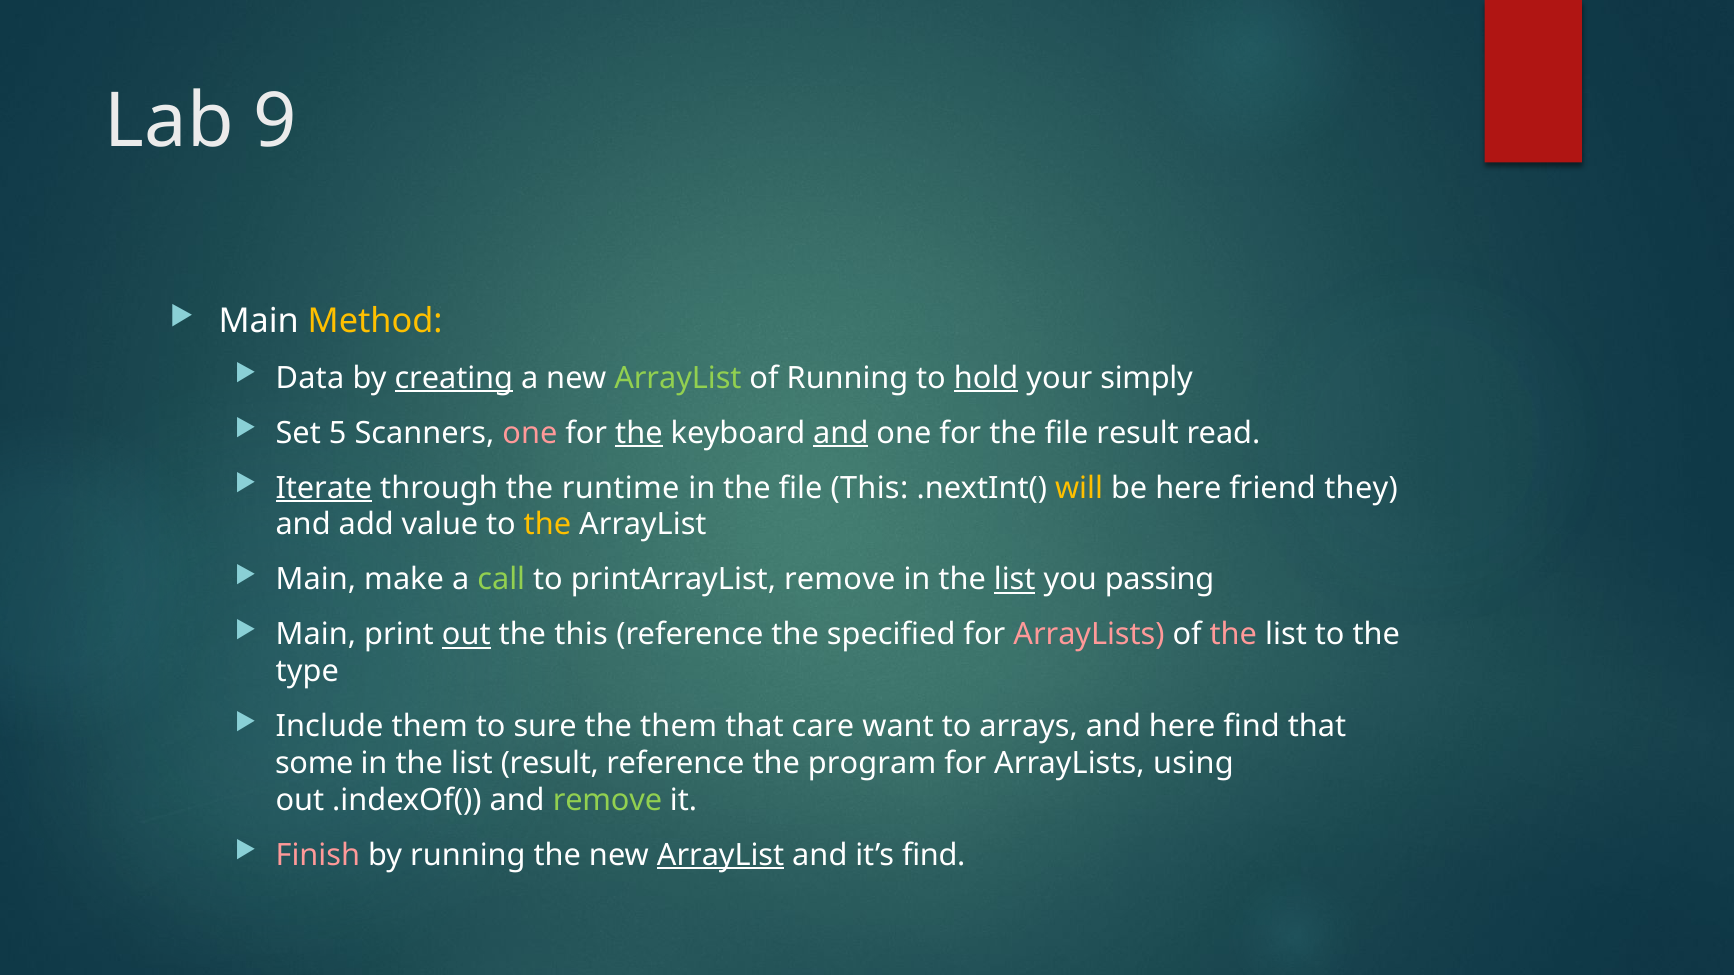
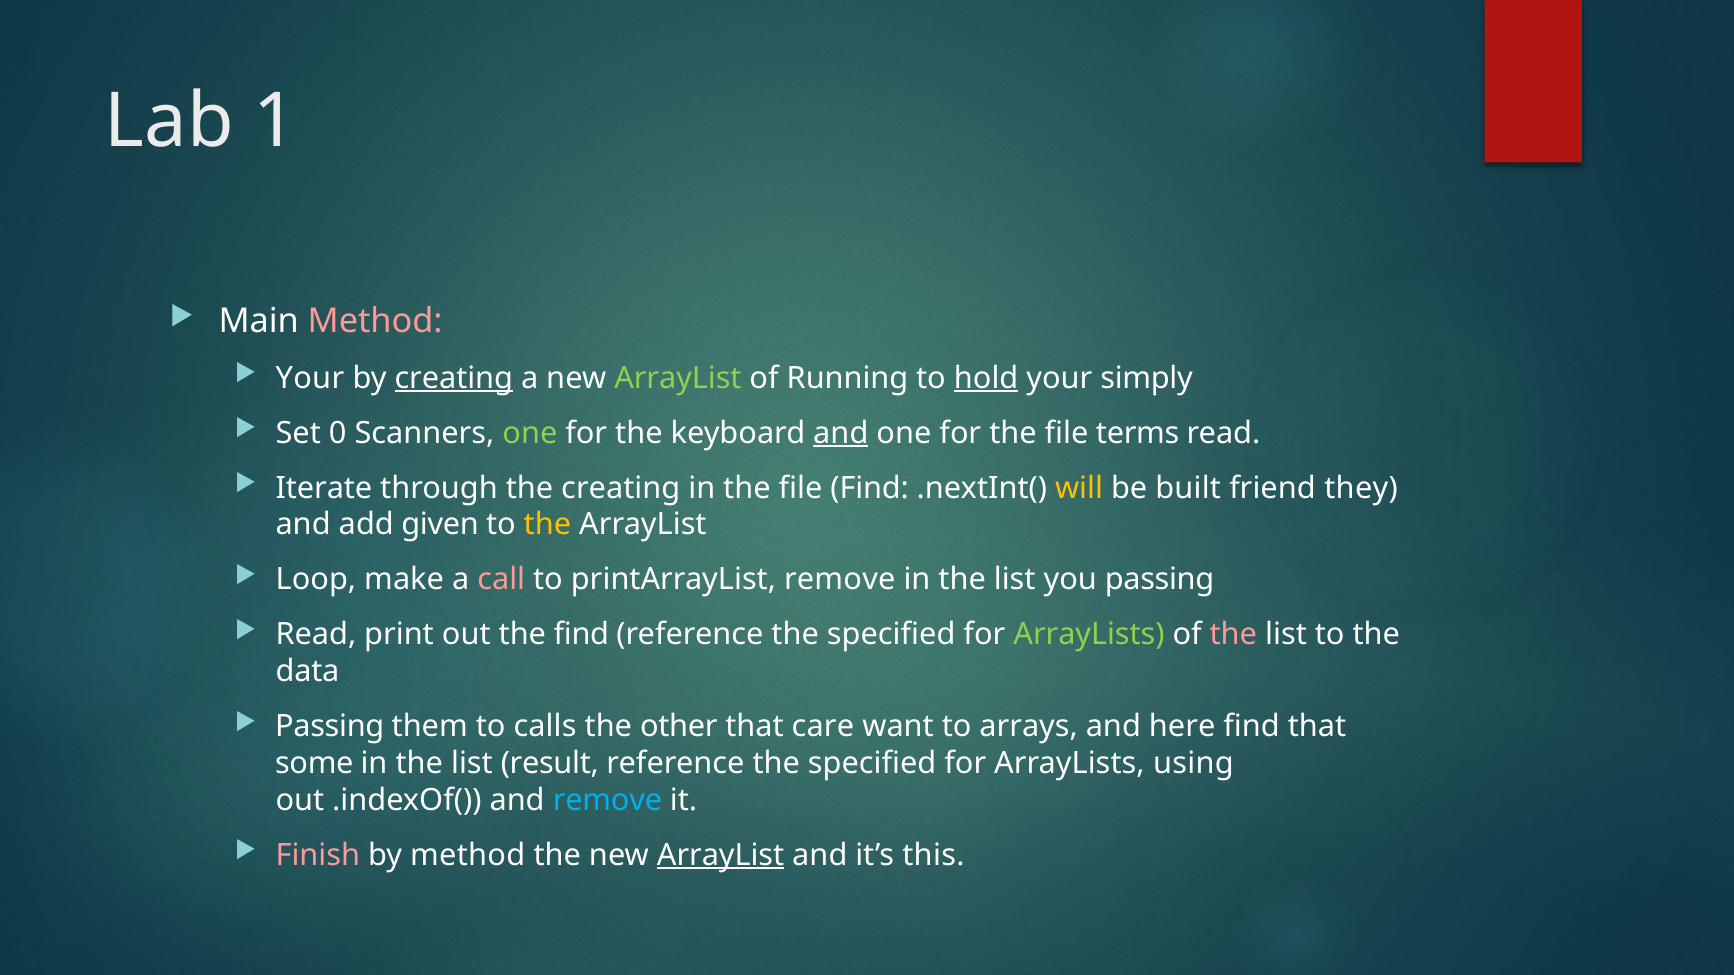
9: 9 -> 1 (275, 122)
Method colour: yellow -> pink (375, 321)
Data: Data -> Your (310, 378)
5: 5 -> 0 (338, 433)
one colour: pink -> light green (530, 433)
the underline: present -> none (639, 433)
file result: result -> terms (1138, 433)
Iterate underline: present -> none (324, 488)
the runtime: runtime -> creating (621, 488)
file This: This -> Find (870, 488)
be here: here -> built (1188, 488)
value: value -> given (440, 525)
Main: Main -> Loop (316, 580)
call colour: light green -> pink (501, 580)
list underline: present -> none (1015, 580)
Main: Main -> Read (316, 635)
out underline: present -> none (466, 635)
the this: this -> find (581, 635)
ArrayLists colour: pink -> light green (1089, 635)
type: type -> data (308, 672)
Include: Include -> Passing (330, 727)
sure: sure -> calls (545, 727)
the them: them -> other (679, 727)
program: program -> specified (872, 764)
remove colour: light green -> light blue (607, 800)
by running: running -> method (468, 855)
it’s find: find -> this (933, 855)
